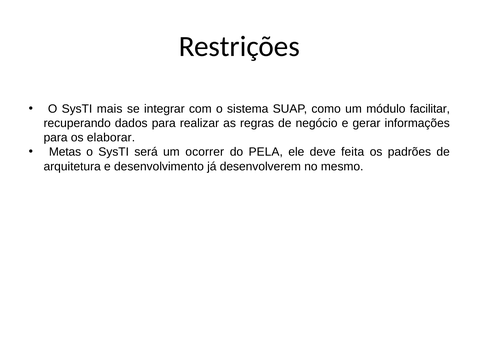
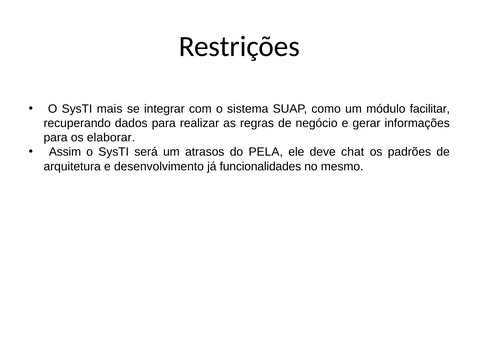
Metas: Metas -> Assim (65, 152)
ocorrer: ocorrer -> atrasos (205, 152)
feita: feita -> chat (353, 152)
desenvolverem: desenvolverem -> funcionalidades (260, 166)
